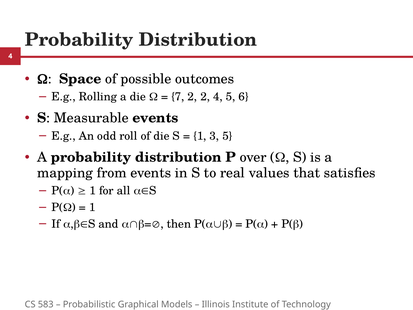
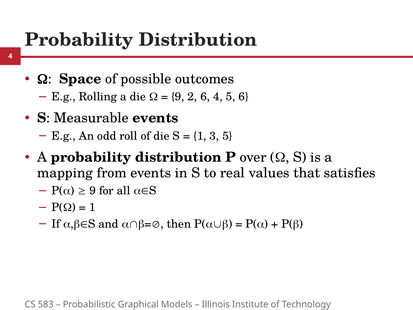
7: 7 -> 9 (178, 97)
2 2: 2 -> 6 (205, 97)
1: 1 -> 9 (93, 191)
